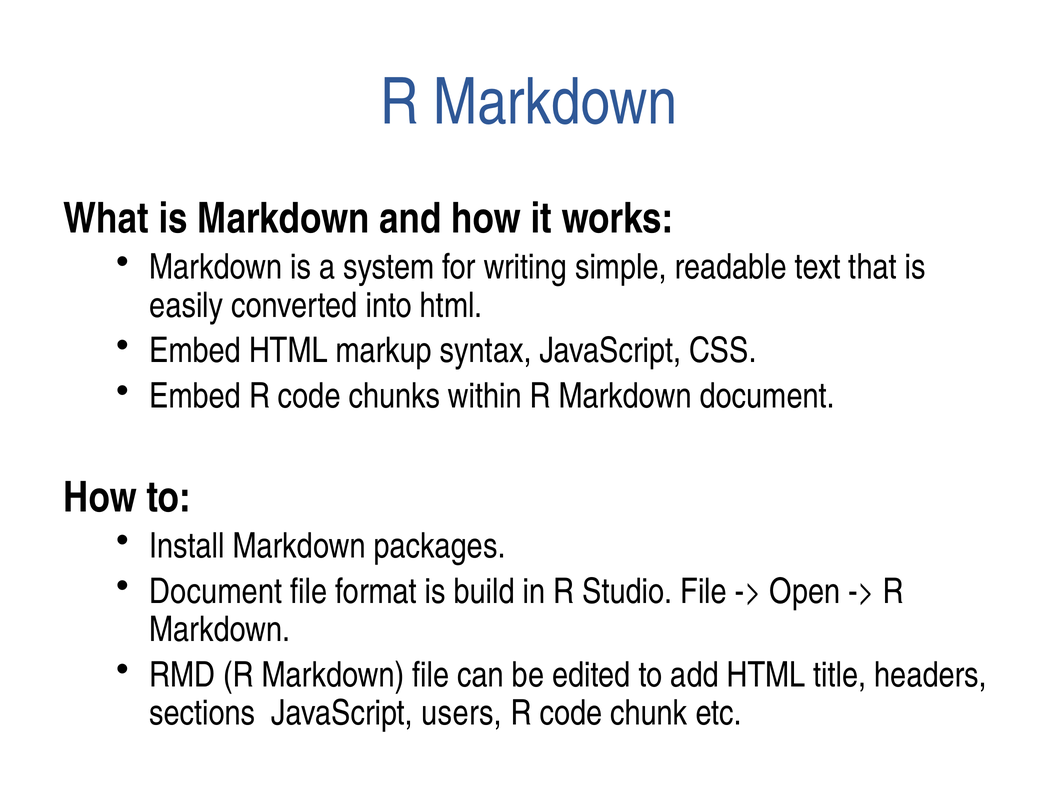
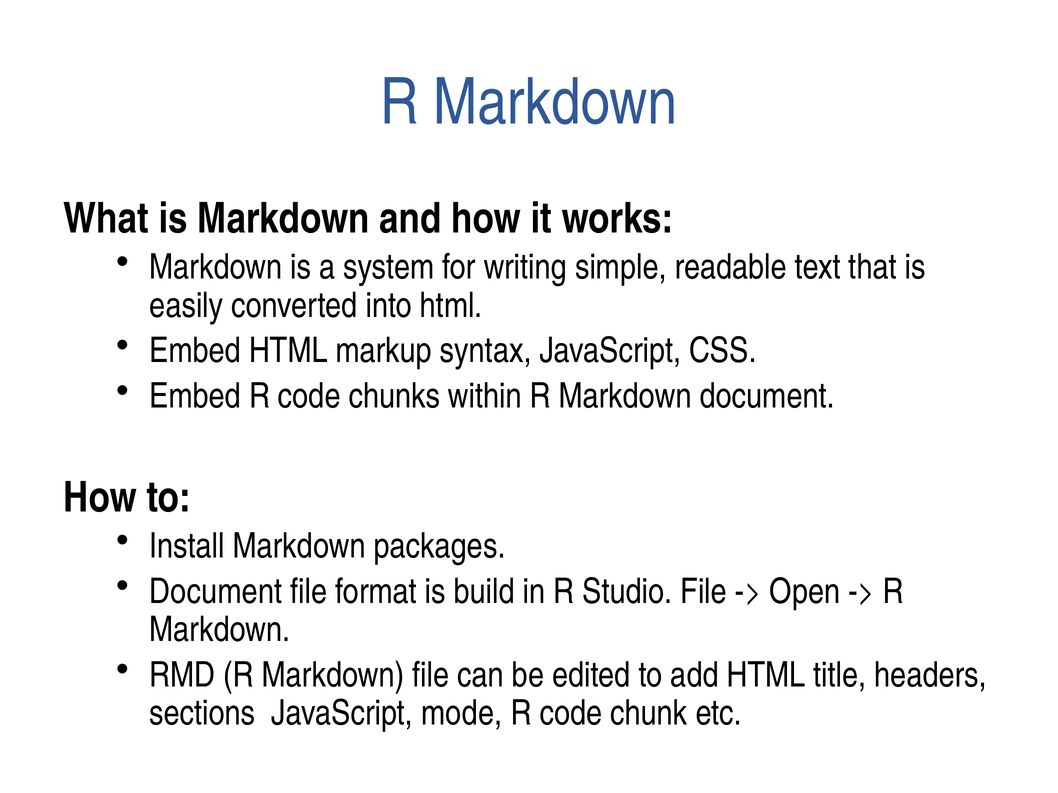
users: users -> mode (462, 714)
